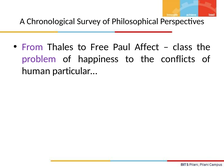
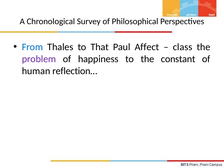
From colour: purple -> blue (32, 47)
Free: Free -> That (100, 47)
conflicts: conflicts -> constant (178, 59)
particular…: particular… -> reflection… (75, 71)
